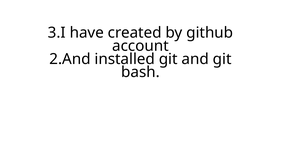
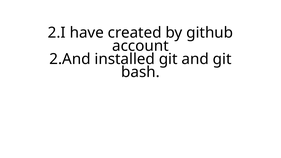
3.I: 3.I -> 2.I (57, 33)
